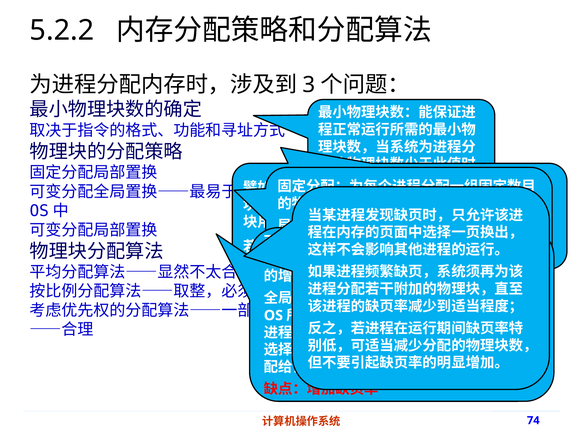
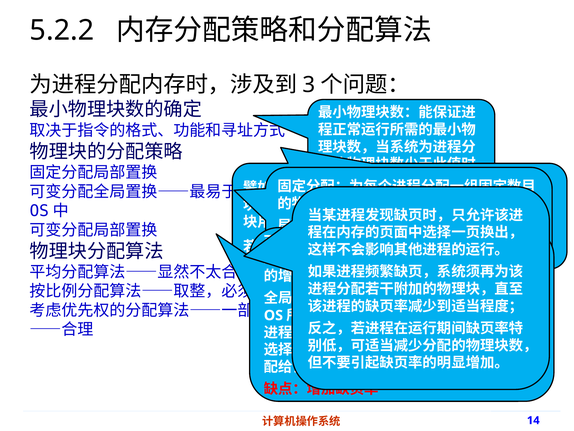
74: 74 -> 14 (533, 420)
